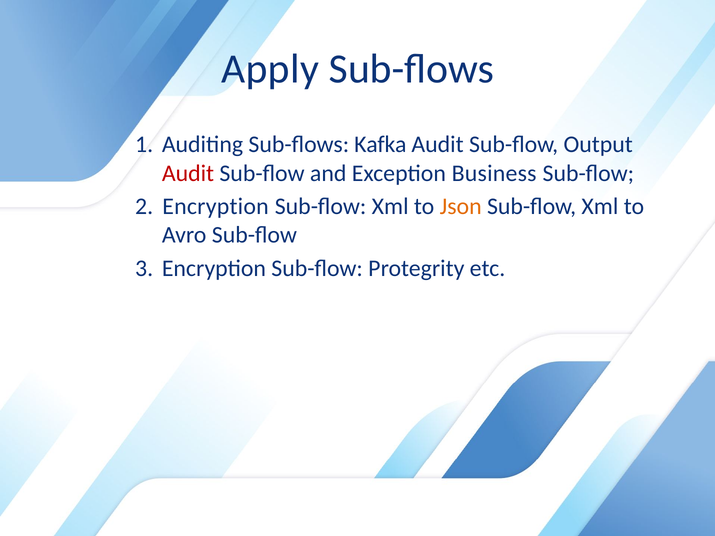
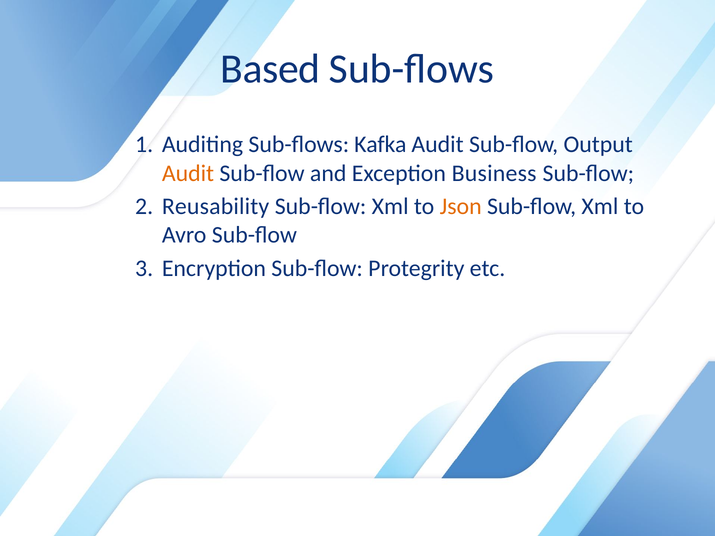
Apply: Apply -> Based (270, 69)
Audit colour: red -> orange (188, 173)
Encryption: Encryption -> Reusability (216, 207)
